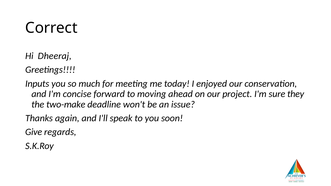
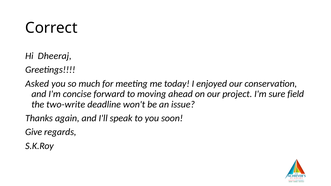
Inputs: Inputs -> Asked (37, 84)
they: they -> field (296, 94)
two-make: two-make -> two-write (66, 104)
